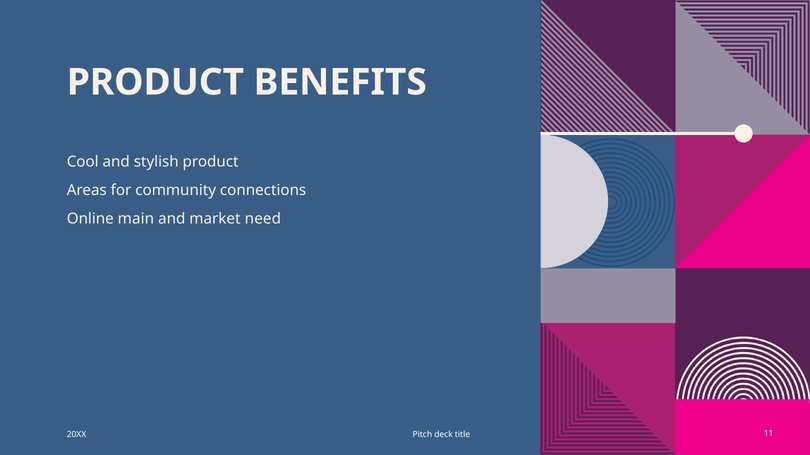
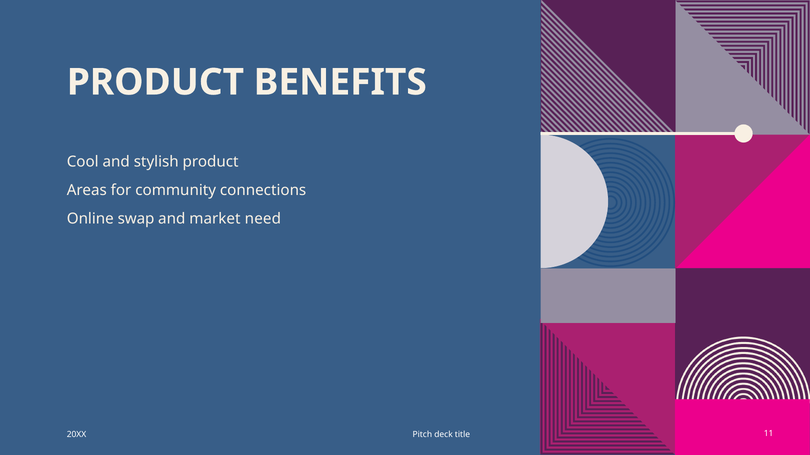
main: main -> swap (136, 219)
